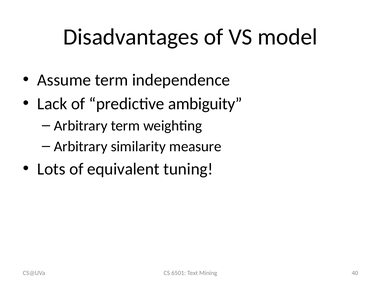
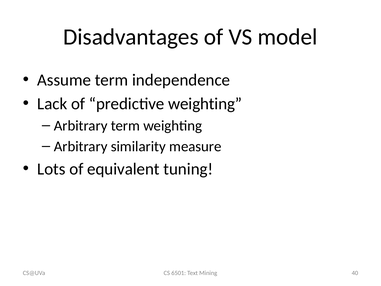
predictive ambiguity: ambiguity -> weighting (205, 104)
